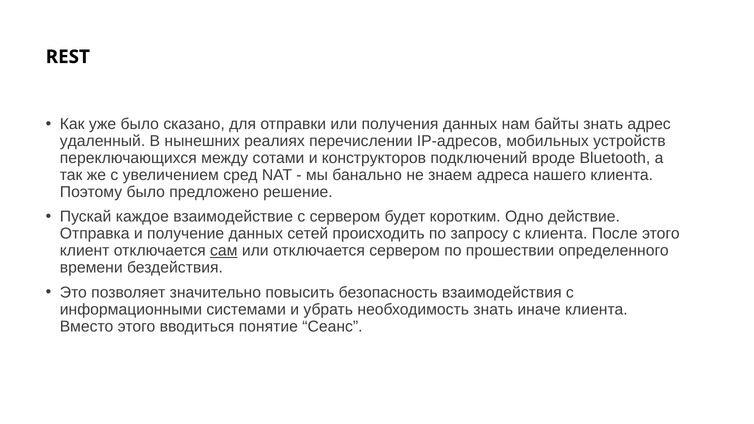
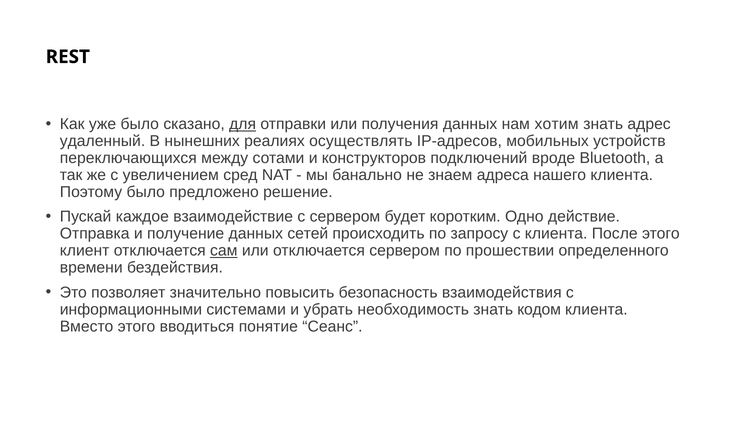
для underline: none -> present (243, 124)
байты: байты -> хотим (557, 124)
перечислении: перечислении -> осуществлять (361, 141)
иначе: иначе -> кодом (539, 309)
